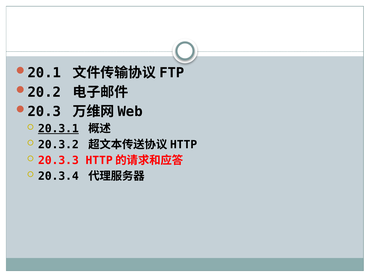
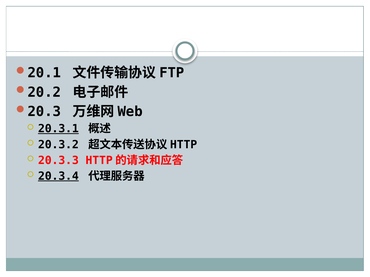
20.3.4 underline: none -> present (58, 176)
